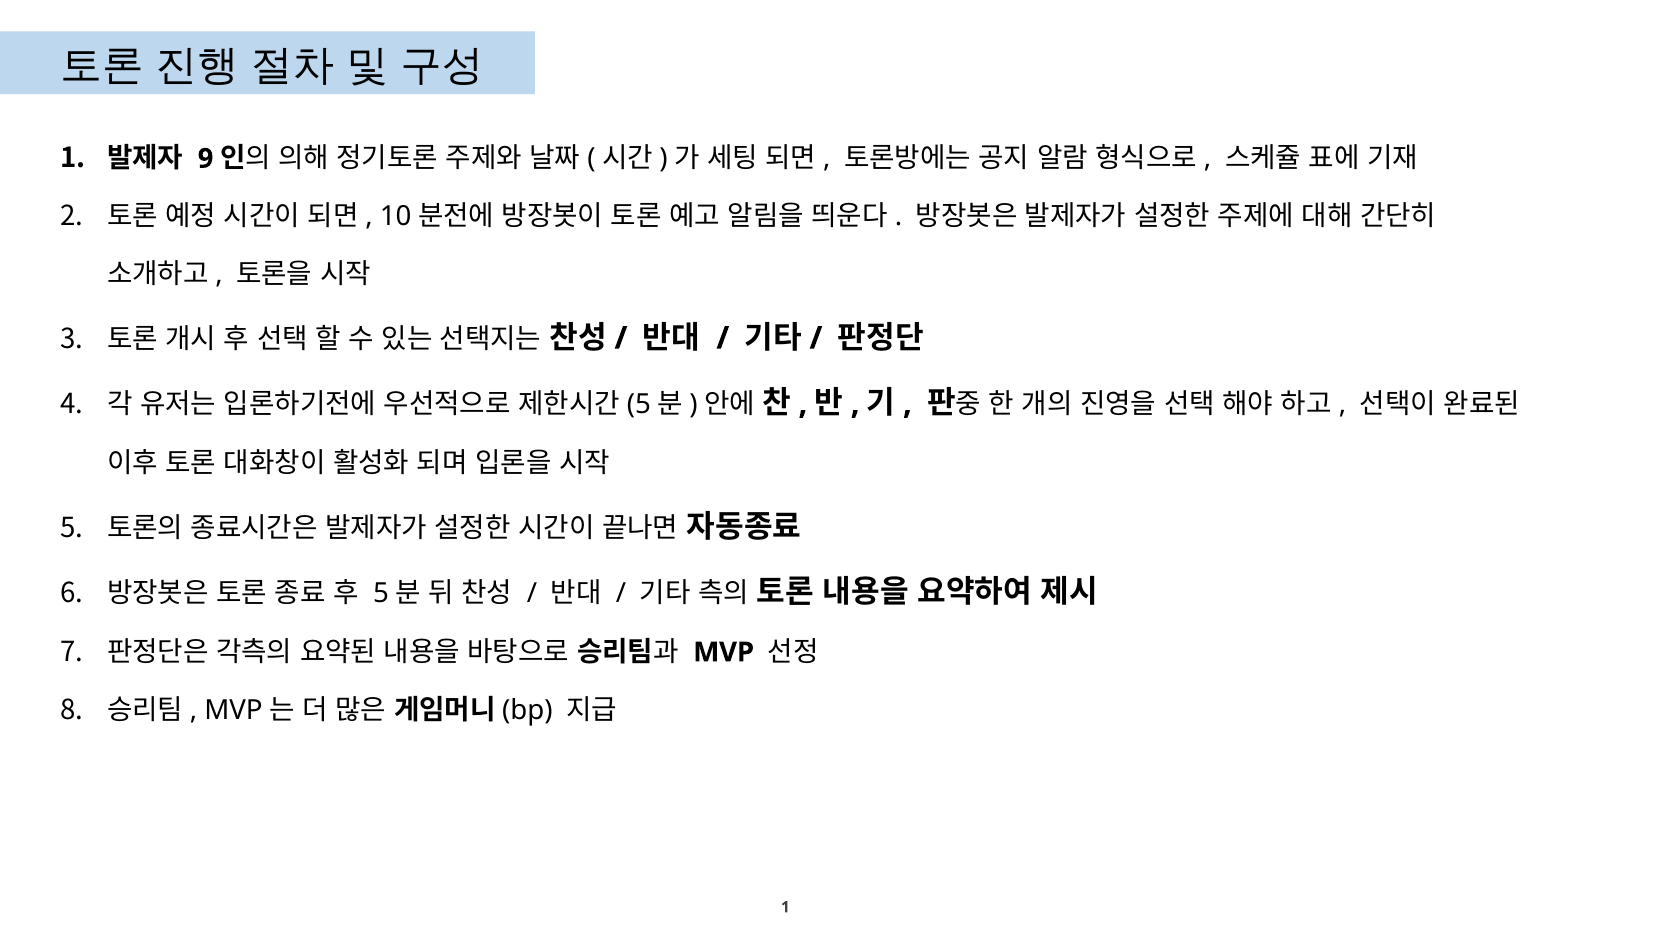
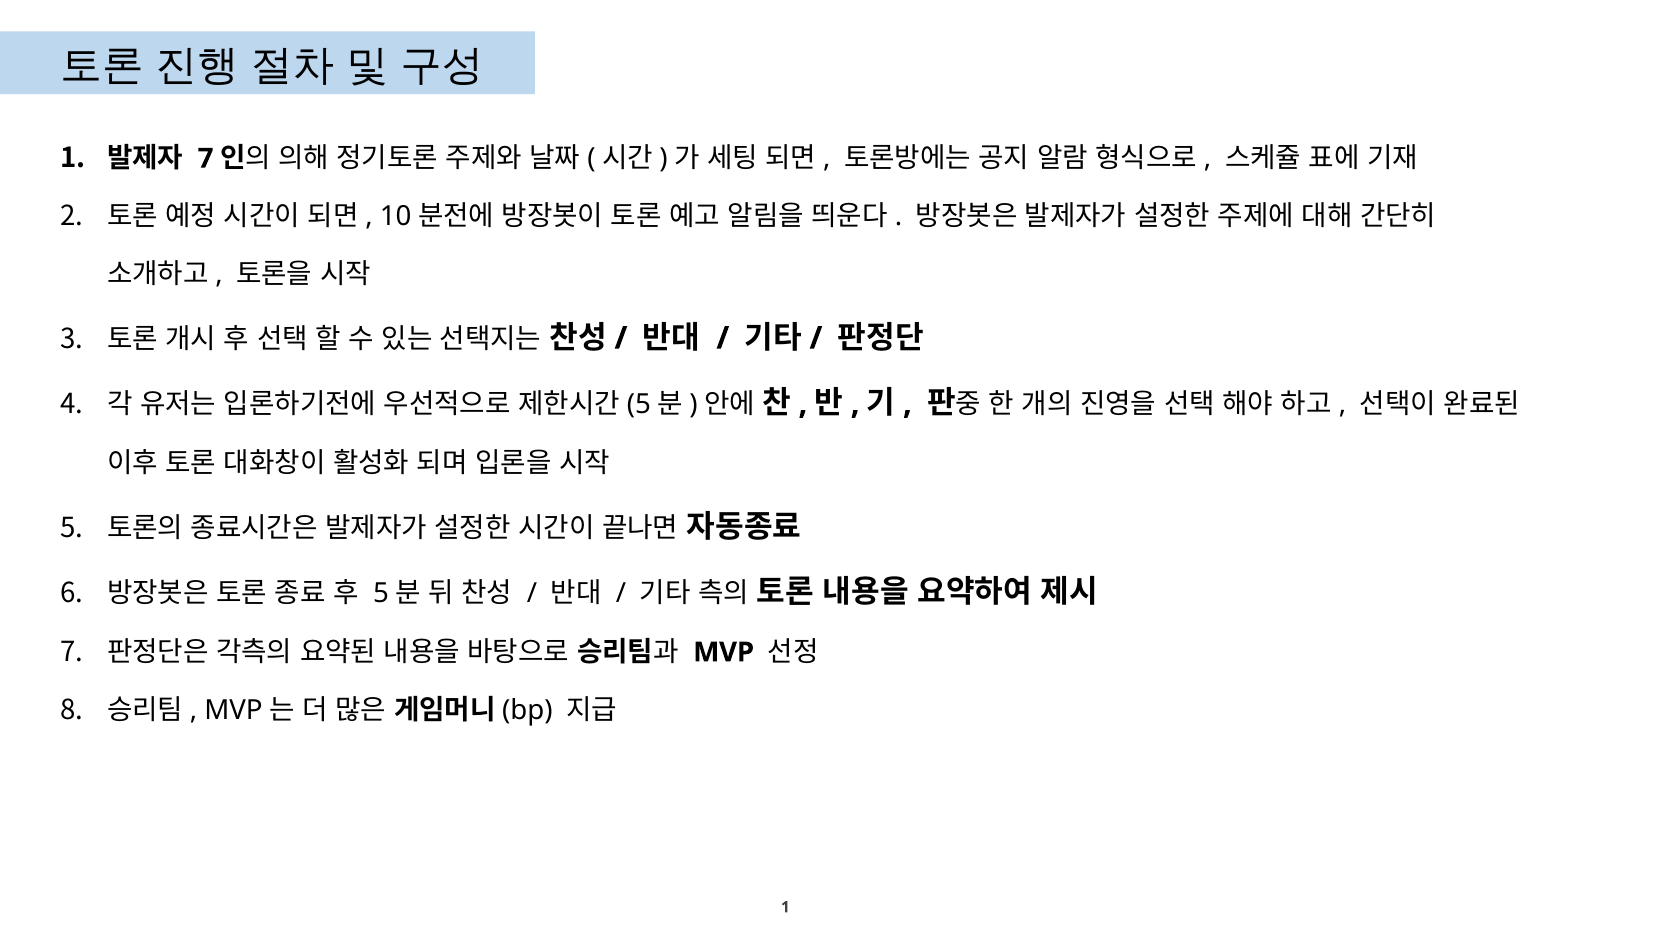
9: 9 -> 7 (206, 159)
